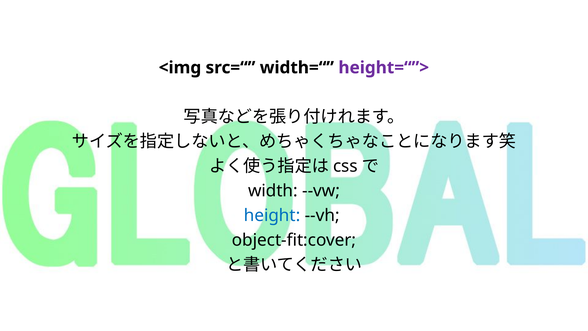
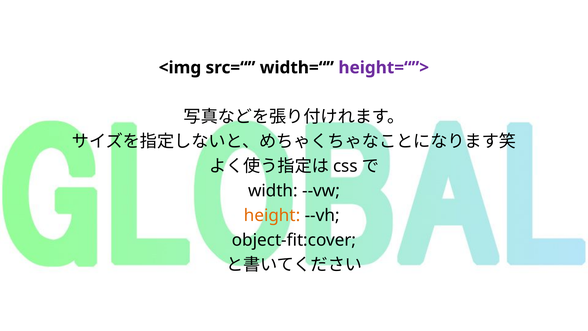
height colour: blue -> orange (272, 215)
